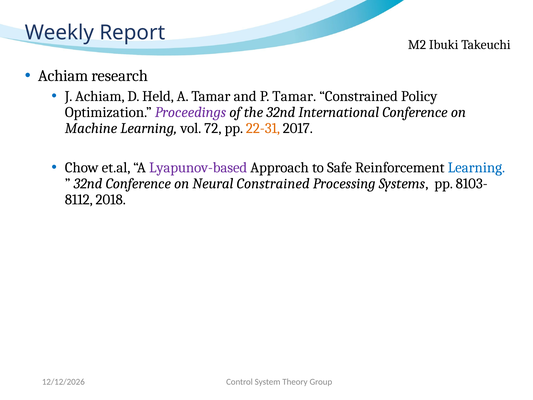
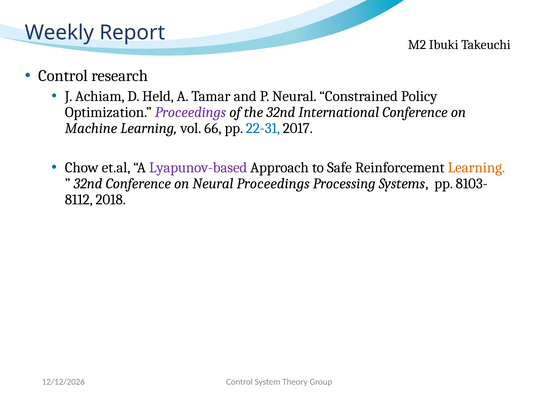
Achiam: Achiam -> Control (63, 76)
P Tamar: Tamar -> Neural (294, 96)
72: 72 -> 66 (213, 128)
22-31 colour: orange -> blue (263, 128)
Learning colour: blue -> orange (476, 167)
Neural Constrained: Constrained -> Proceedings (273, 183)
